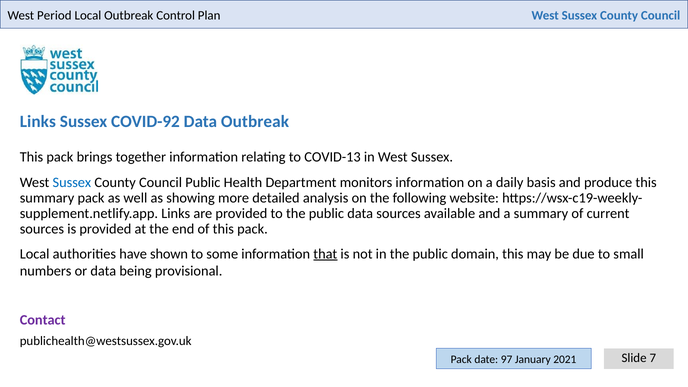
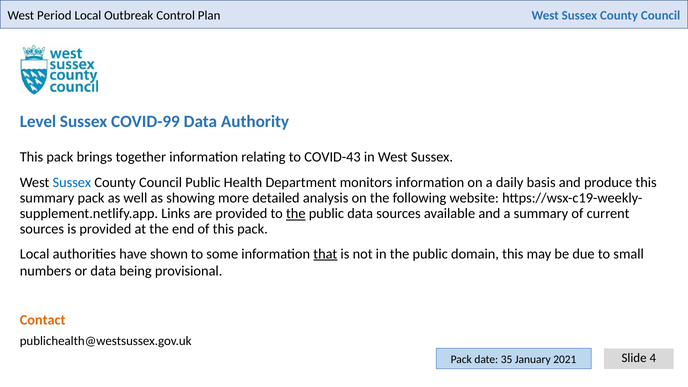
Links: Links -> Level (38, 121)
COVID-92: COVID-92 -> COVID-99 (145, 121)
Data Outbreak: Outbreak -> Authority (255, 121)
COVID-13: COVID-13 -> COVID-43 (333, 157)
the underline: none -> present (296, 214)
Contact colour: purple -> orange (43, 320)
7: 7 -> 4 (653, 358)
97: 97 -> 35 (507, 359)
